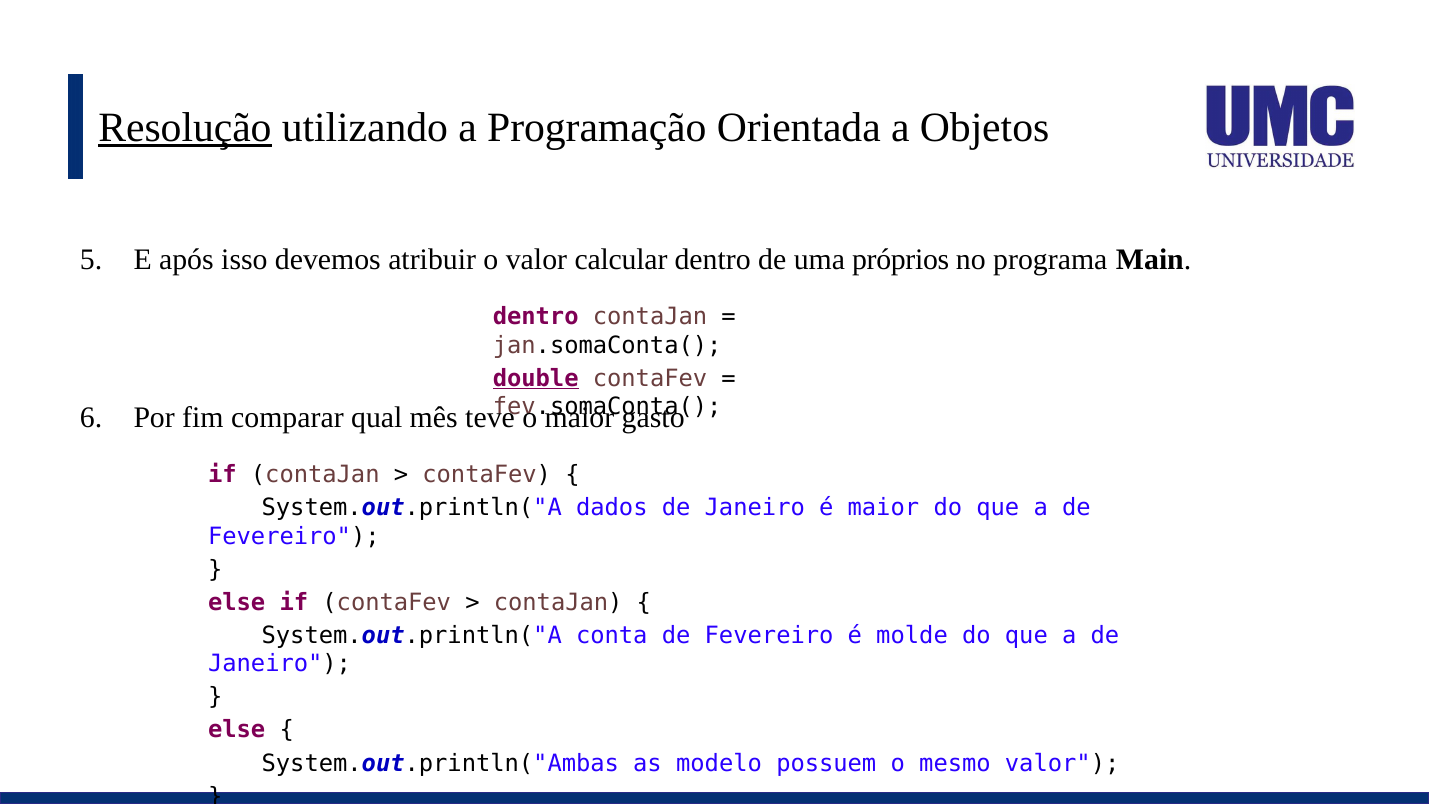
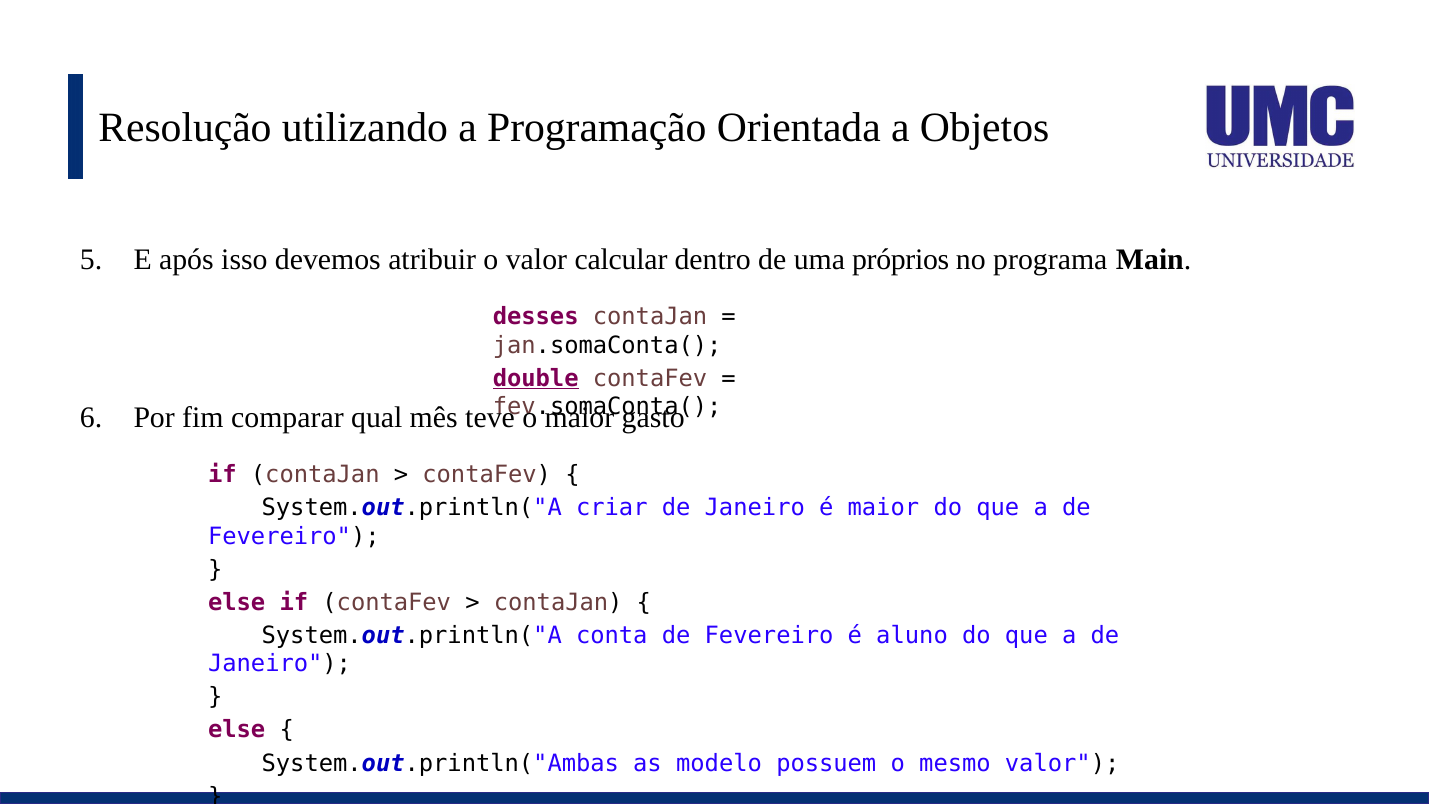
Resolução underline: present -> none (185, 128)
dentro: dentro -> desses (536, 317)
dados: dados -> criar (612, 508)
molde: molde -> aluno (912, 635)
